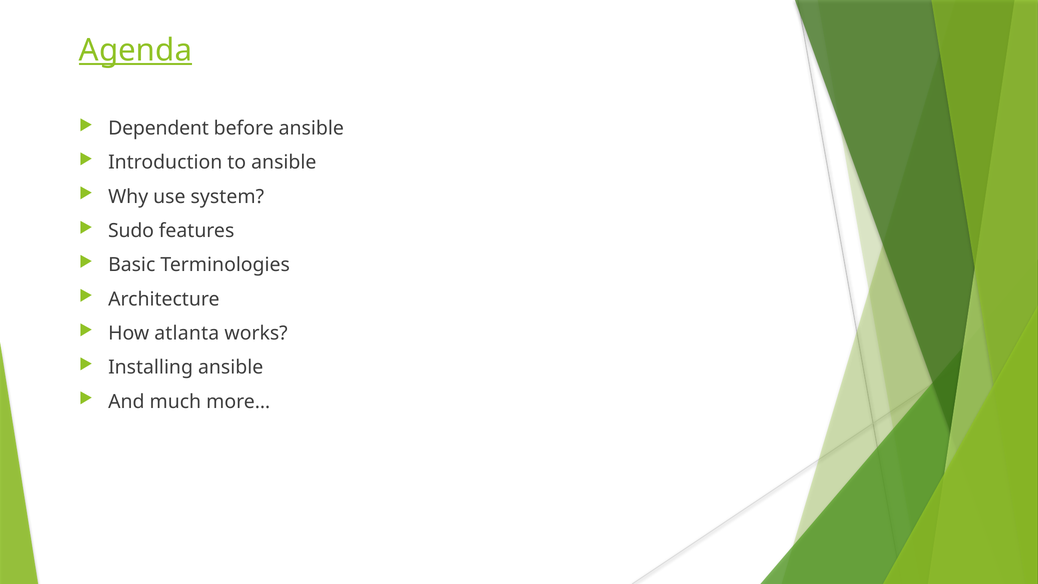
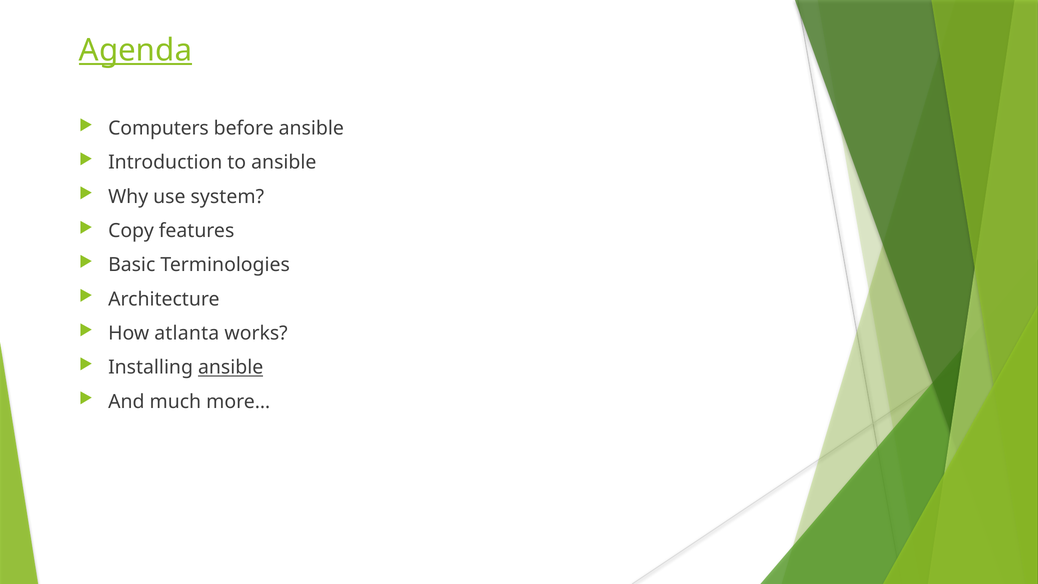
Dependent: Dependent -> Computers (158, 128)
Sudo: Sudo -> Copy (131, 231)
ansible underline: none -> present (231, 367)
